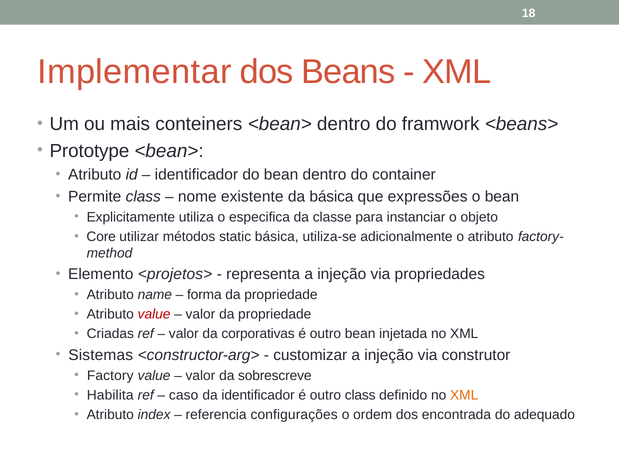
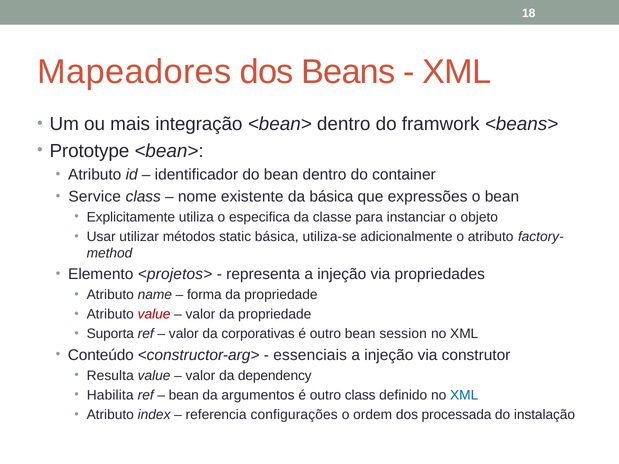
Implementar: Implementar -> Mapeadores (134, 72)
conteiners: conteiners -> integração (199, 124)
Permite: Permite -> Service (95, 197)
Core: Core -> Usar (101, 237)
Criadas: Criadas -> Suporta (110, 334)
injetada: injetada -> session (403, 334)
Sistemas: Sistemas -> Conteúdo (101, 355)
customizar: customizar -> essenciais (310, 355)
Factory: Factory -> Resulta (110, 376)
sobrescreve: sobrescreve -> dependency (275, 376)
caso: caso -> bean (184, 395)
da identificador: identificador -> argumentos (258, 395)
XML colour: orange -> blue (464, 395)
encontrada: encontrada -> processada (457, 415)
adequado: adequado -> instalação (545, 415)
